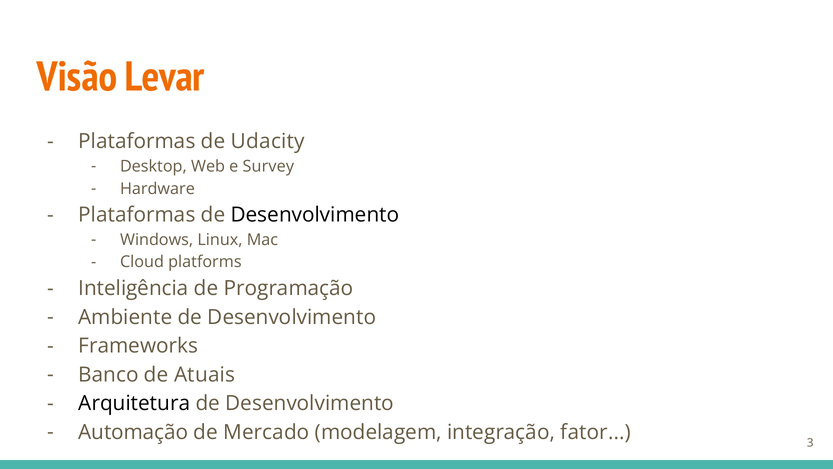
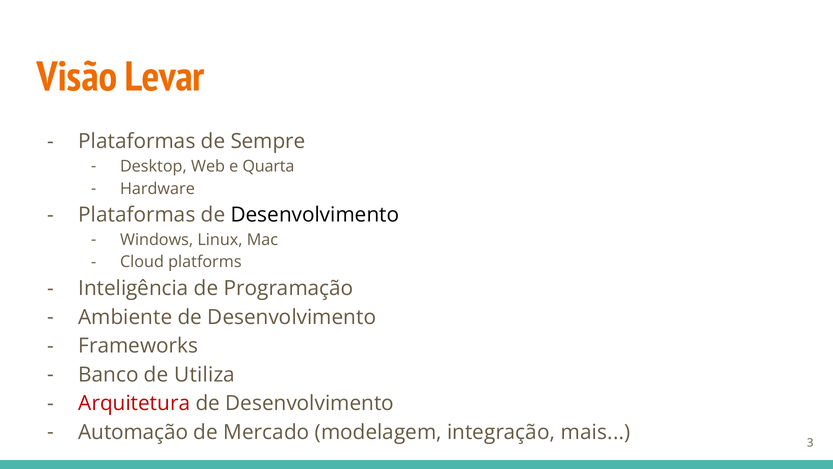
Udacity: Udacity -> Sempre (268, 141)
Survey: Survey -> Quarta (268, 166)
Atuais: Atuais -> Utiliza (205, 374)
Arquitetura colour: black -> red (134, 403)
fator: fator -> mais (596, 432)
